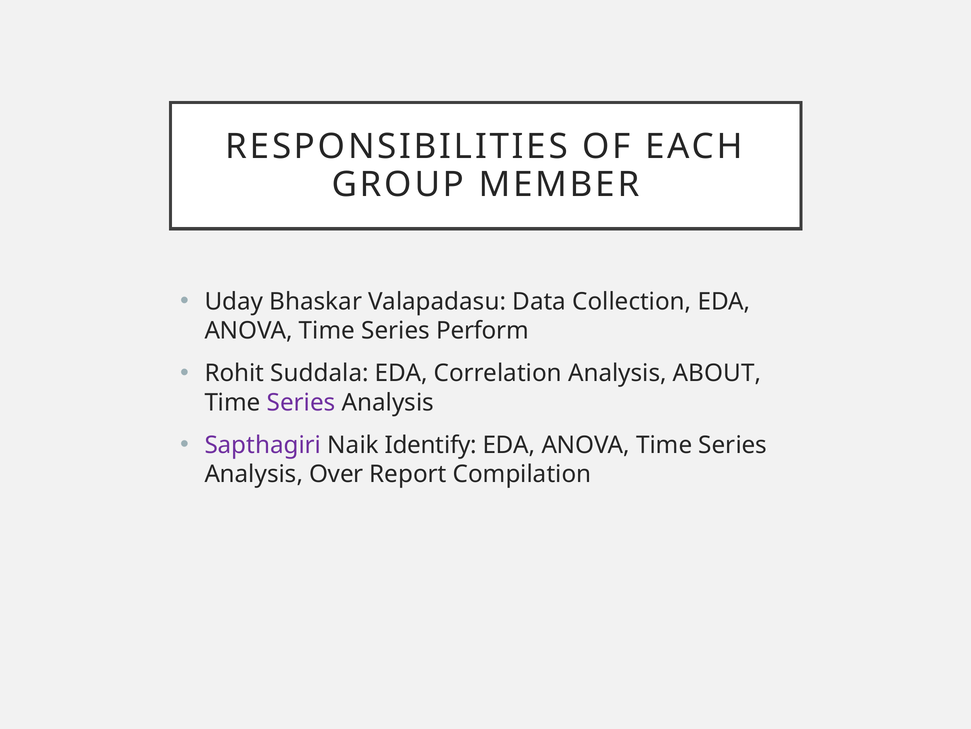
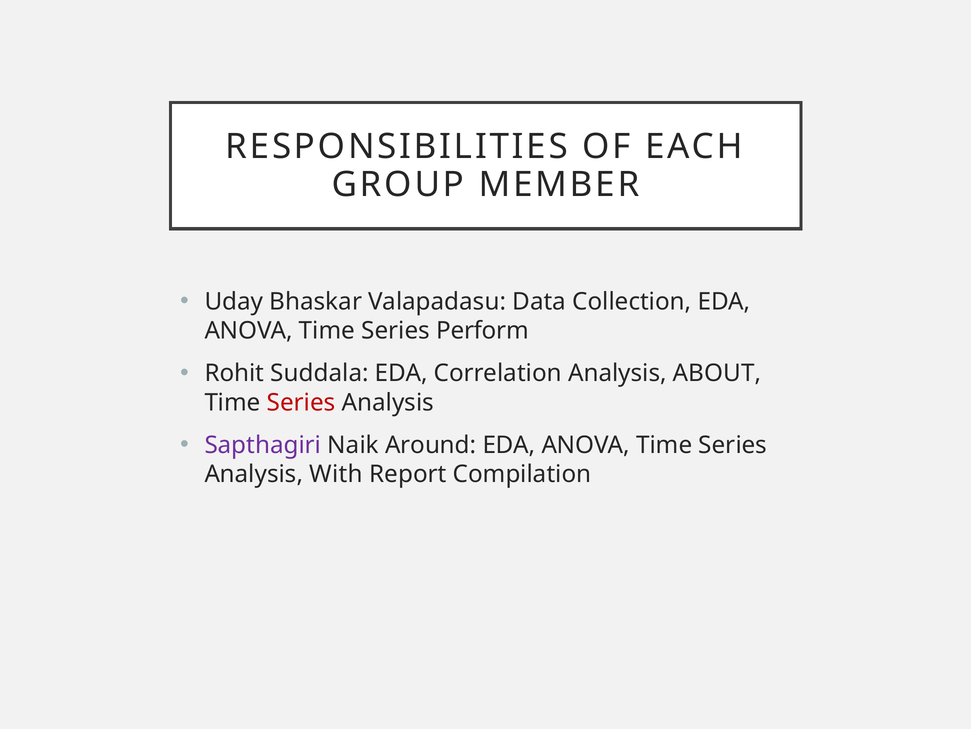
Series colour: purple -> red (301, 402)
Identify: Identify -> Around (431, 445)
Over: Over -> With (336, 474)
